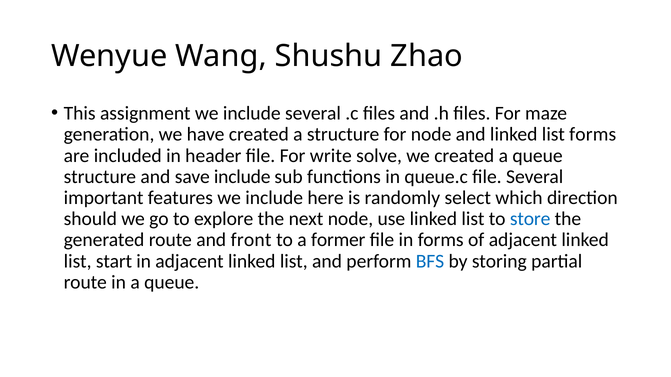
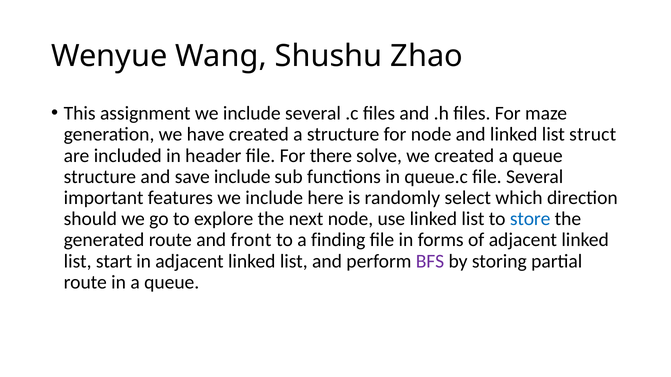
list forms: forms -> struct (593, 135)
write: write -> there (331, 156)
former: former -> finding (338, 240)
BFS colour: blue -> purple (430, 261)
